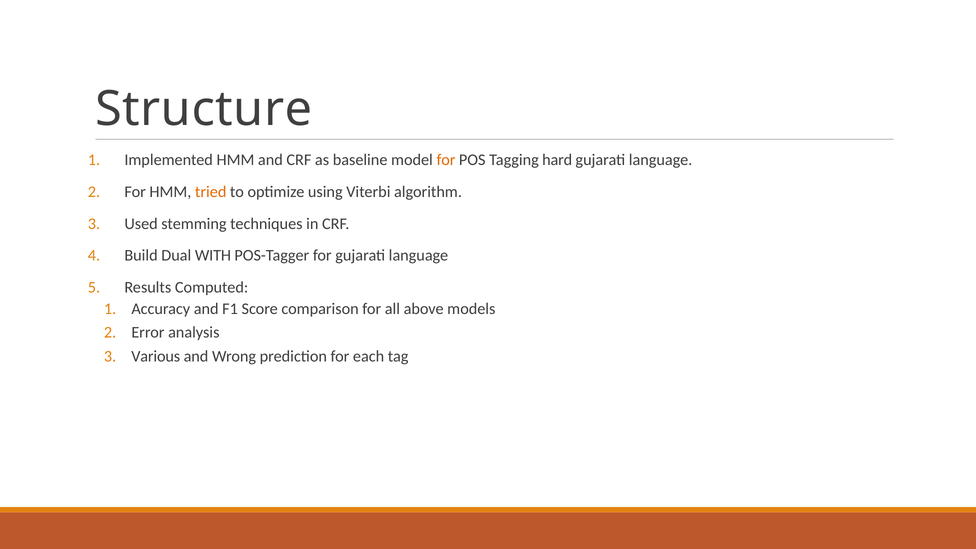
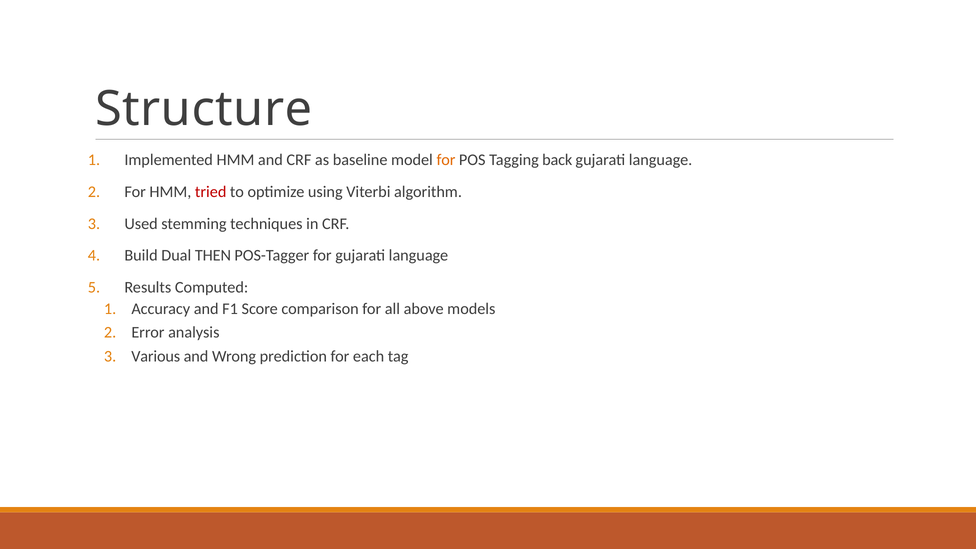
hard: hard -> back (557, 160)
tried colour: orange -> red (211, 192)
WITH: WITH -> THEN (213, 255)
